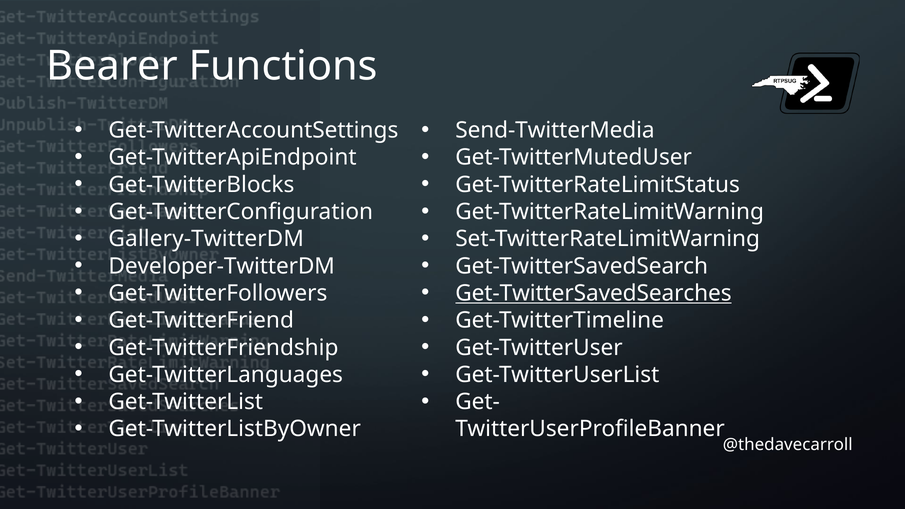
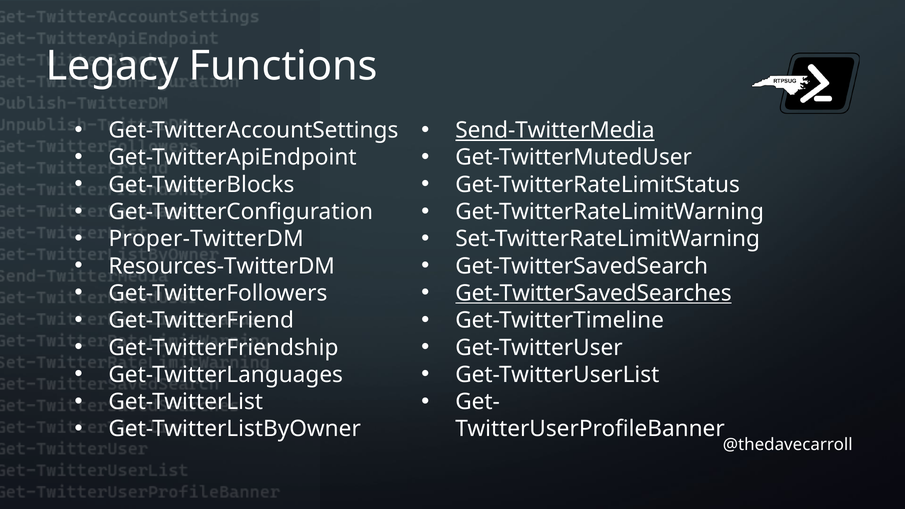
Bearer: Bearer -> Legacy (112, 66)
Send-TwitterMedia underline: none -> present (555, 130)
Gallery-TwitterDM: Gallery-TwitterDM -> Proper-TwitterDM (206, 239)
Developer-TwitterDM: Developer-TwitterDM -> Resources-TwitterDM (222, 266)
